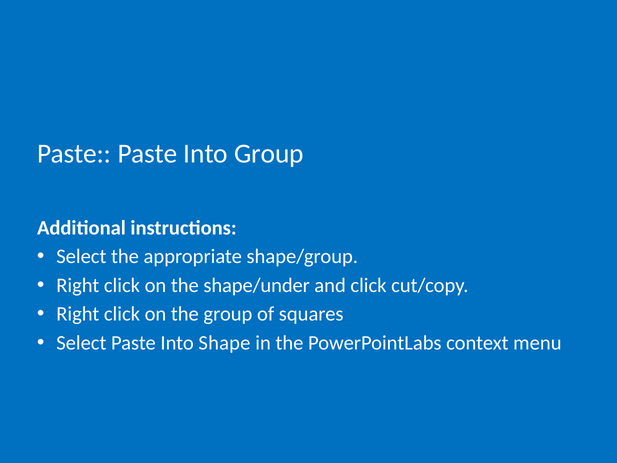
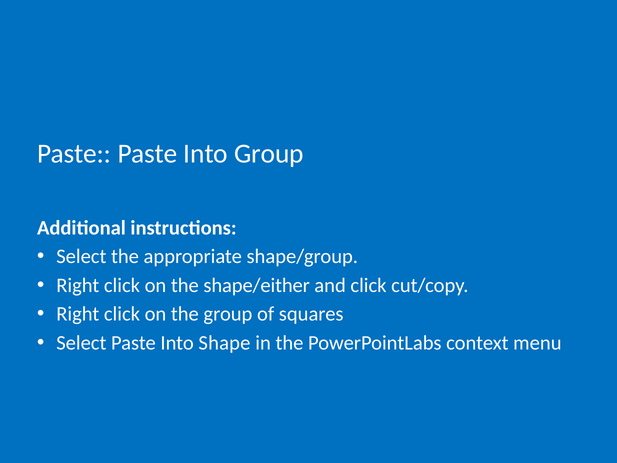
shape/under: shape/under -> shape/either (257, 285)
